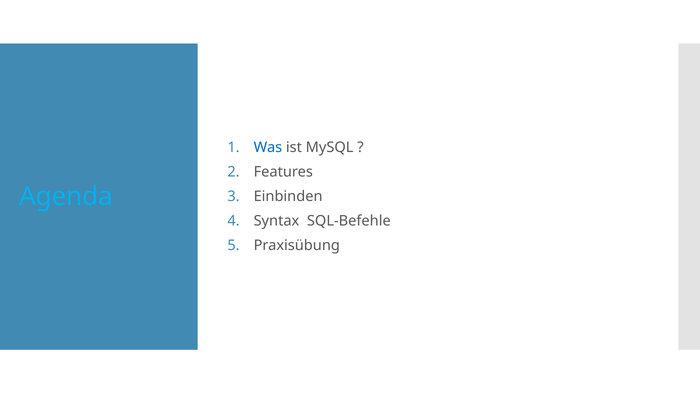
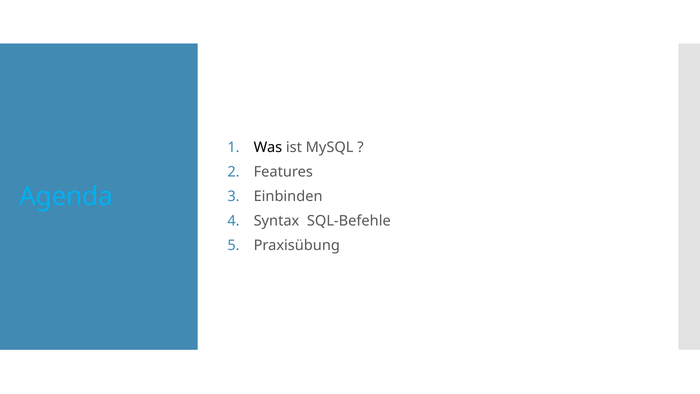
Was colour: blue -> black (268, 148)
